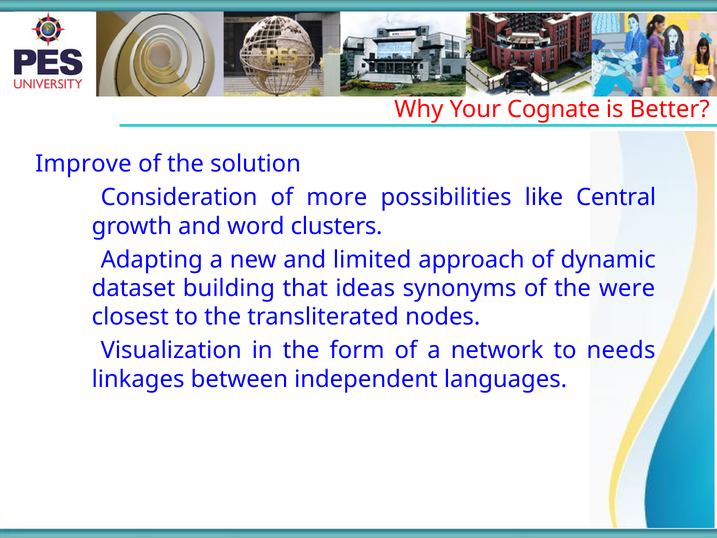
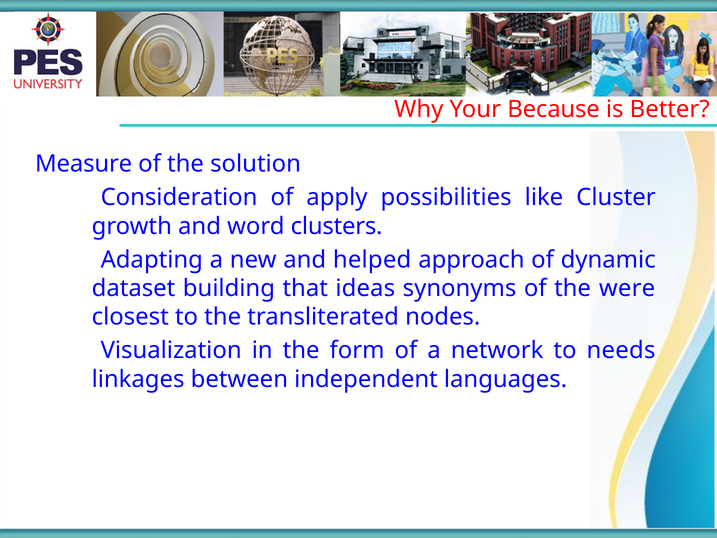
Cognate: Cognate -> Because (554, 109)
Improve: Improve -> Measure (84, 164)
more: more -> apply (337, 197)
Central: Central -> Cluster (616, 197)
limited: limited -> helped (372, 260)
